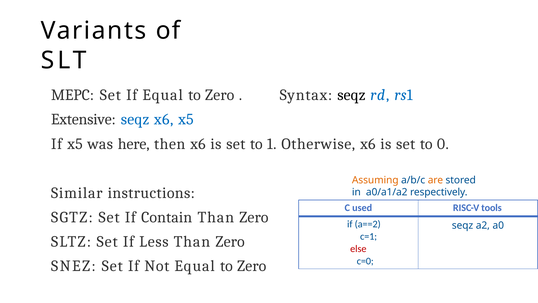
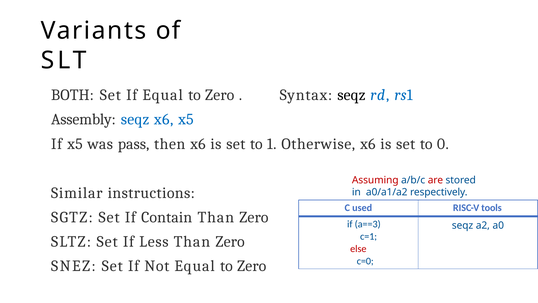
MEPC: MEPC -> BOTH (72, 95)
Extensive: Extensive -> Assembly (83, 119)
here: here -> pass (134, 144)
Assuming colour: orange -> red (375, 180)
are colour: orange -> red (435, 180)
a==2: a==2 -> a==3 (368, 224)
